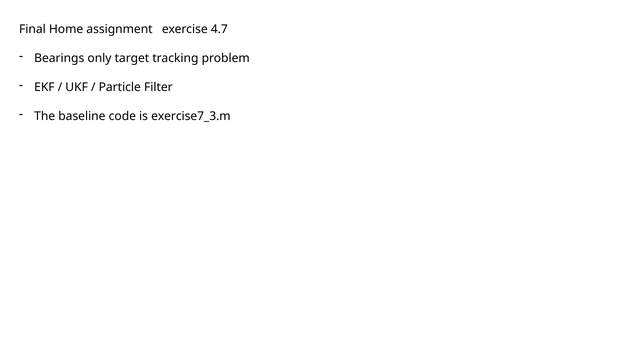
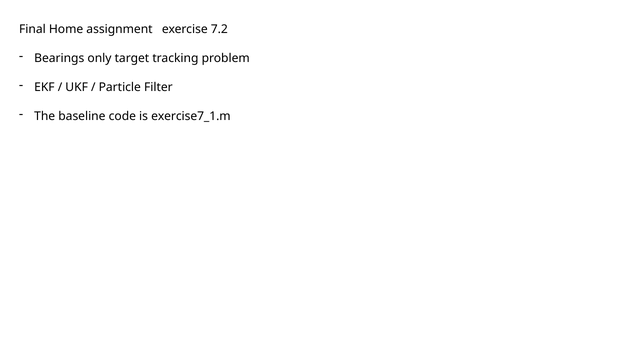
4.7: 4.7 -> 7.2 (219, 29)
exercise7_3.m: exercise7_3.m -> exercise7_1.m (191, 116)
